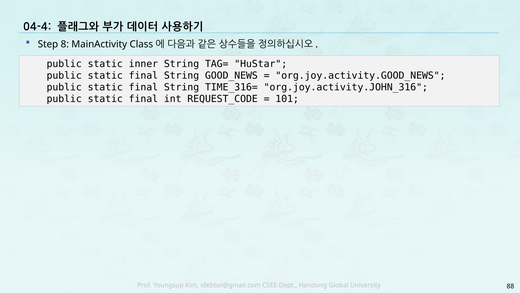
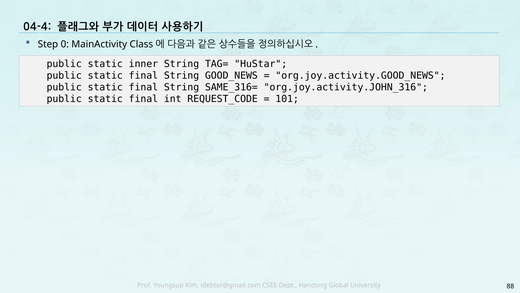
8: 8 -> 0 (65, 44)
TIME_316=: TIME_316= -> SAME_316= (231, 87)
